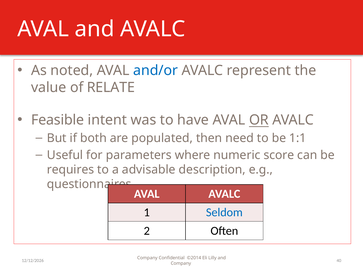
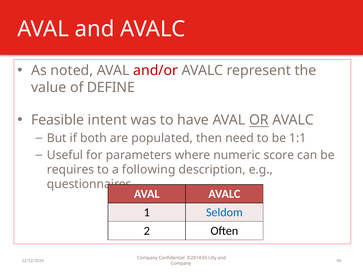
and/or colour: blue -> red (156, 70)
RELATE: RELATE -> DEFINE (111, 87)
advisable: advisable -> following (149, 169)
